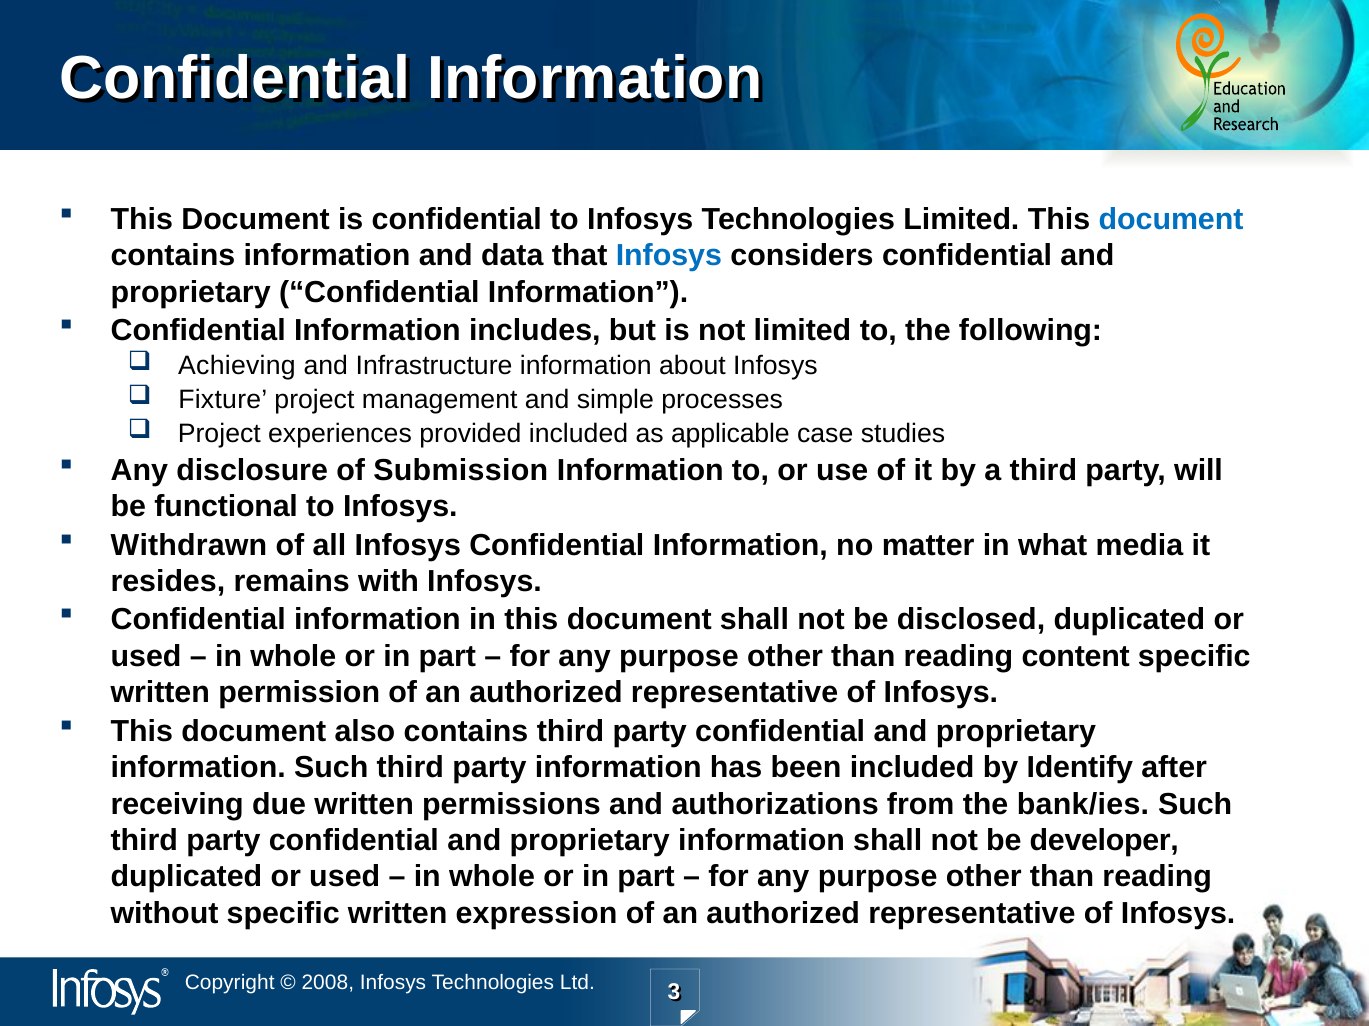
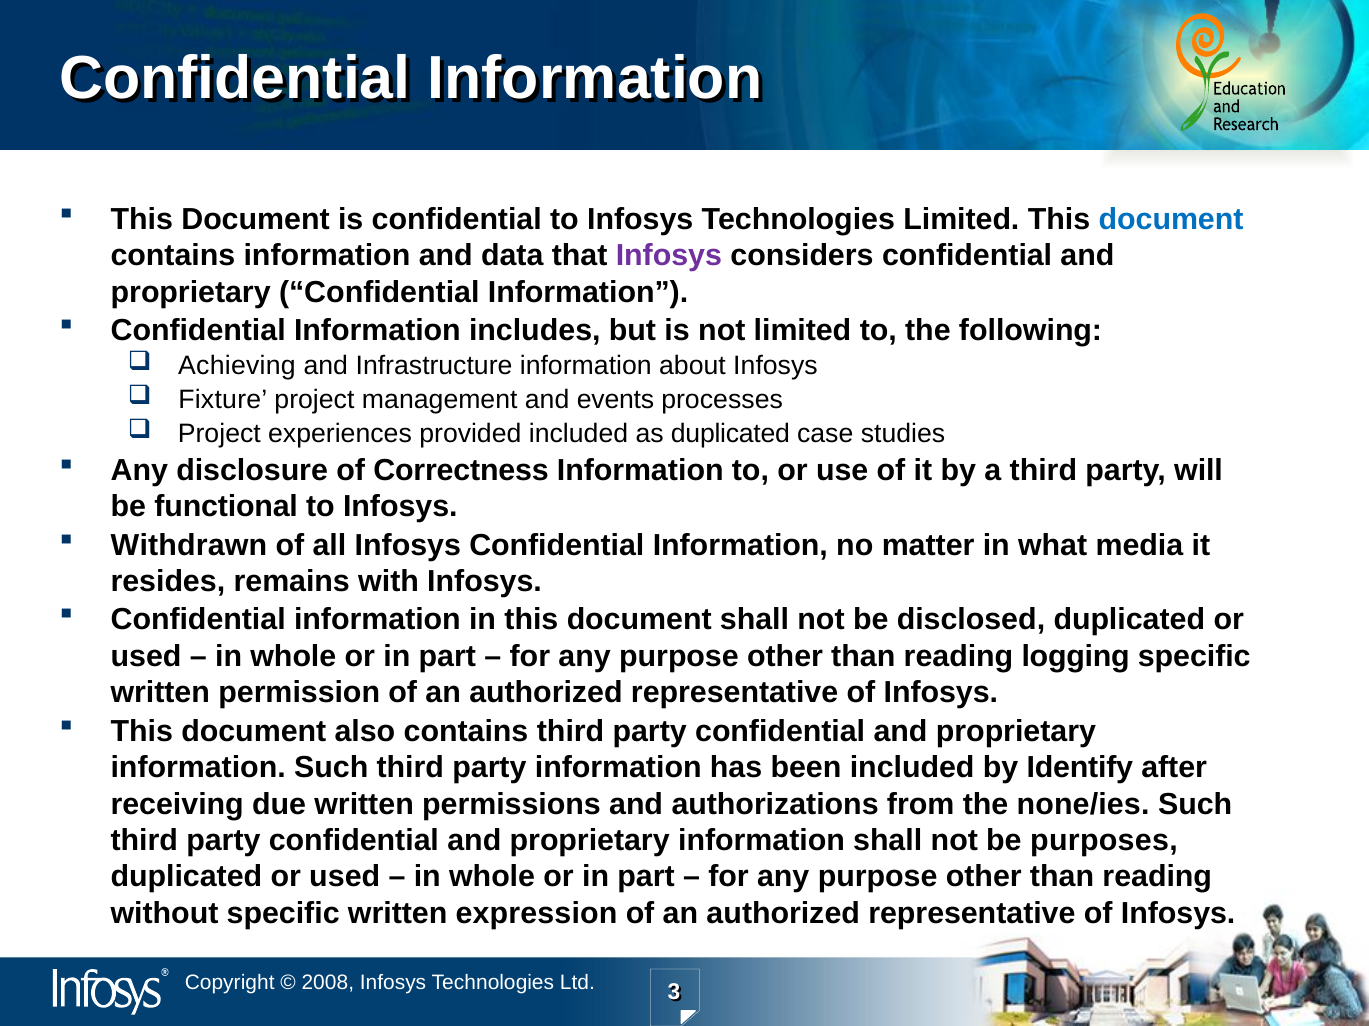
Infosys colour: blue -> purple (669, 256)
simple: simple -> events (616, 400)
as applicable: applicable -> duplicated (730, 434)
Submission: Submission -> Correctness (461, 471)
content: content -> logging (1076, 657)
bank/ies: bank/ies -> none/ies (1083, 805)
developer: developer -> purposes (1104, 841)
